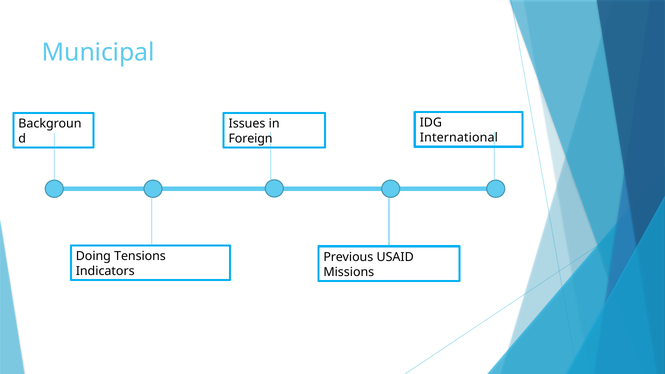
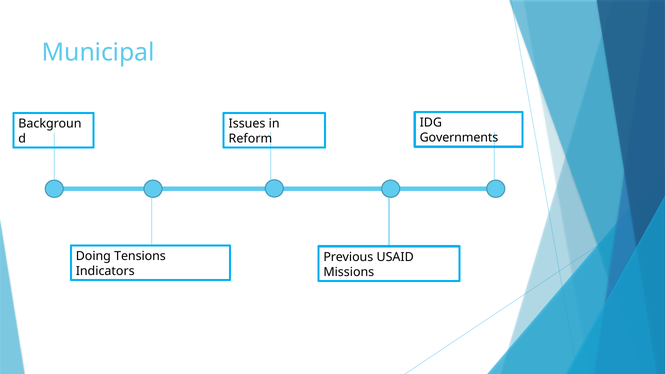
International: International -> Governments (459, 138)
Foreign: Foreign -> Reform (250, 139)
